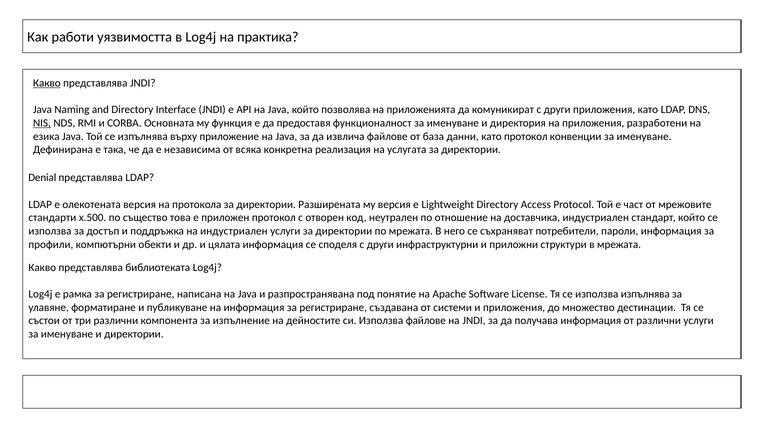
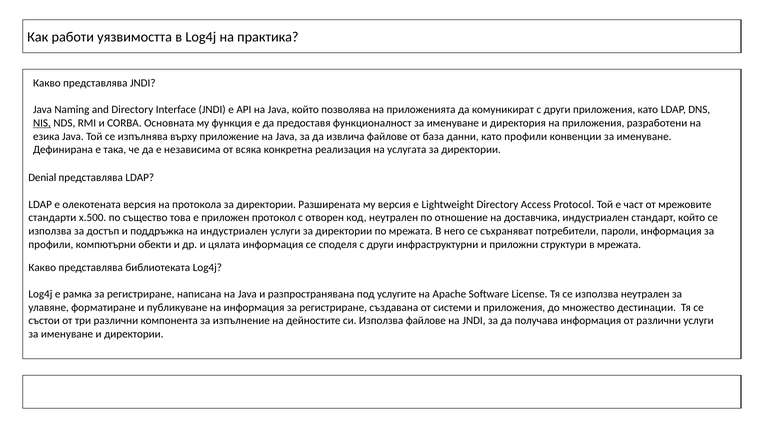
Какво underline: present -> none (47, 83)
като протокол: протокол -> профили (526, 136)
понятие: понятие -> услугите (397, 294)
използва изпълнява: изпълнява -> неутрален (645, 294)
